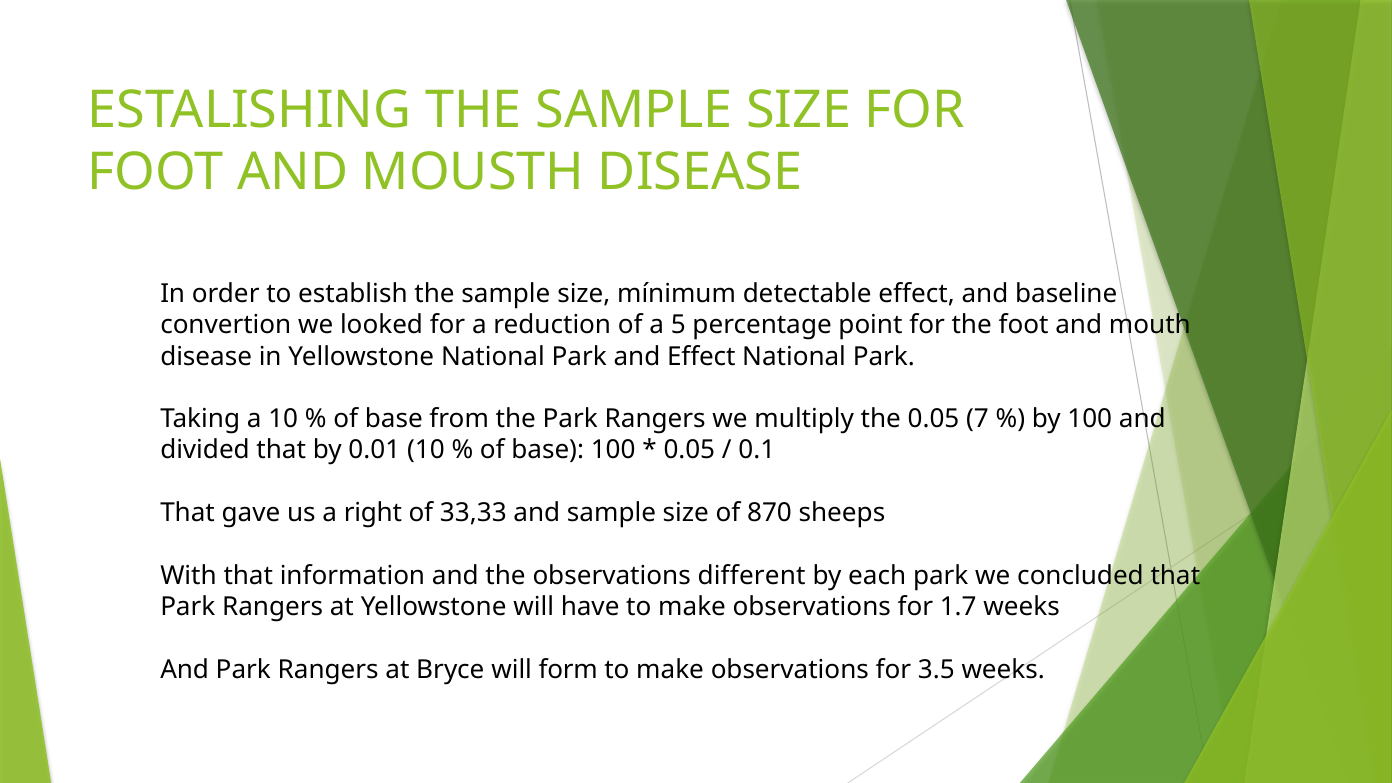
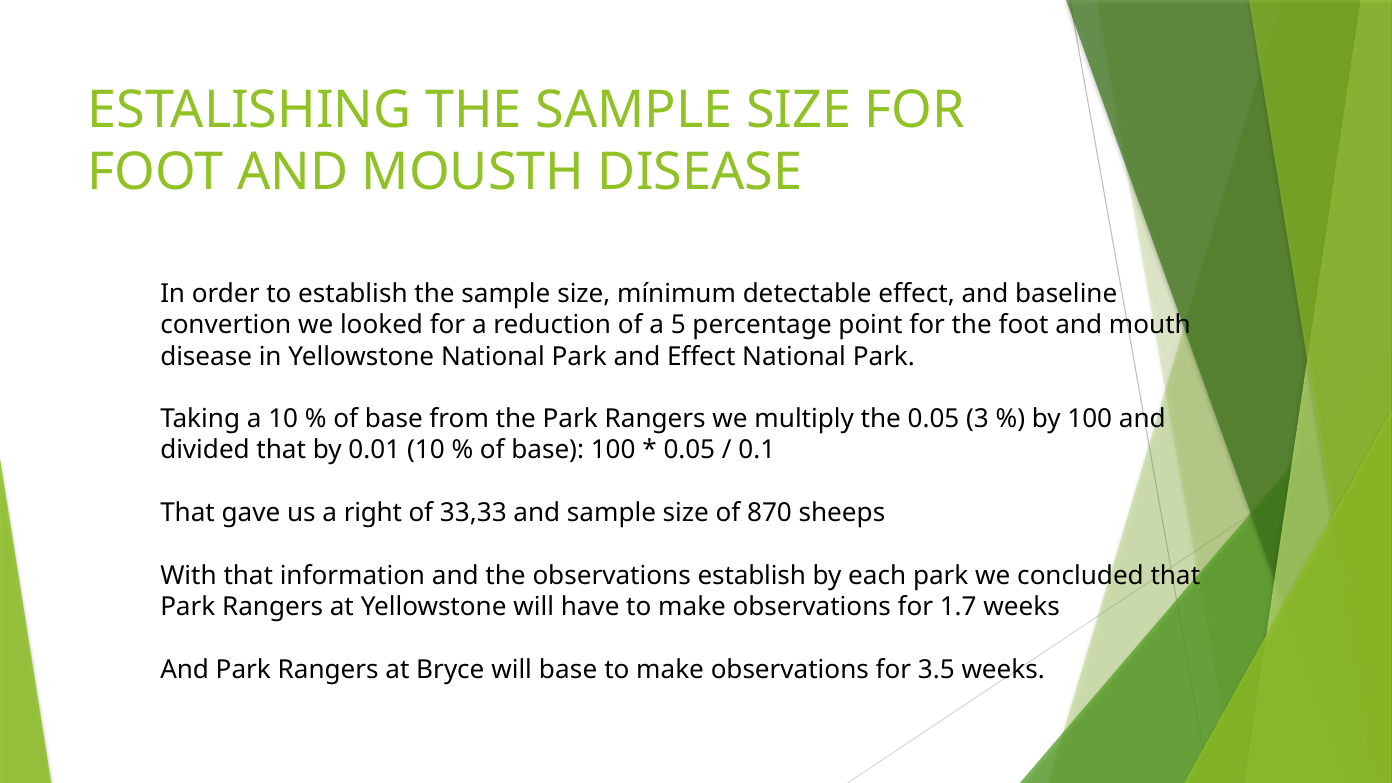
7: 7 -> 3 (978, 419)
observations different: different -> establish (752, 576)
will form: form -> base (568, 670)
